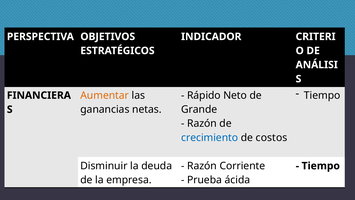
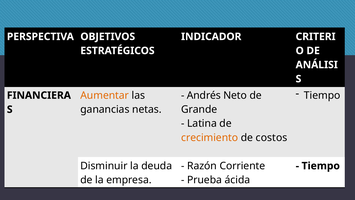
Rápido: Rápido -> Andrés (204, 95)
Razón: Razón -> Latina (202, 123)
crecimiento colour: blue -> orange (210, 137)
